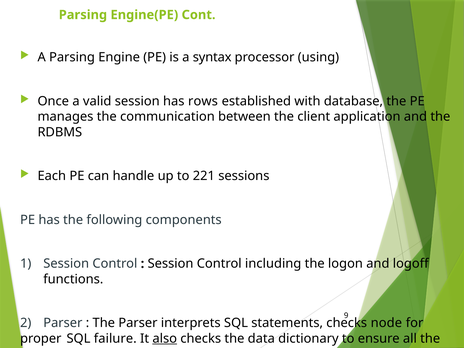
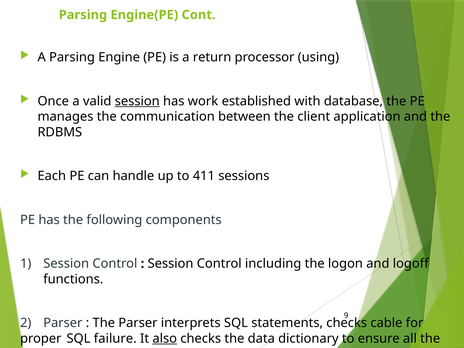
syntax: syntax -> return (212, 57)
session underline: none -> present (137, 101)
rows: rows -> work (203, 101)
221: 221 -> 411 (204, 176)
node: node -> cable (386, 323)
